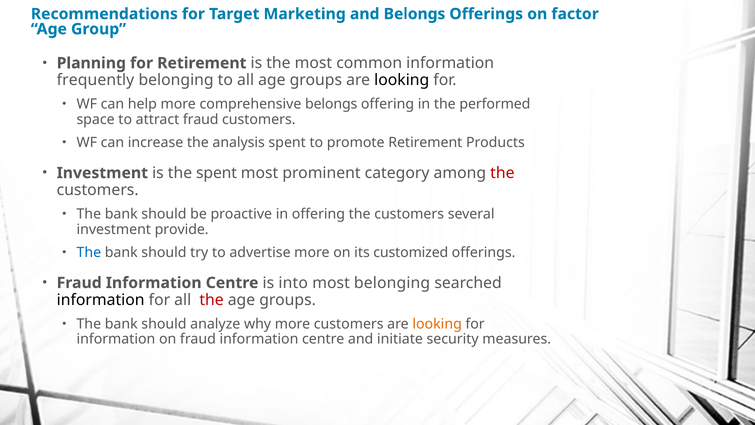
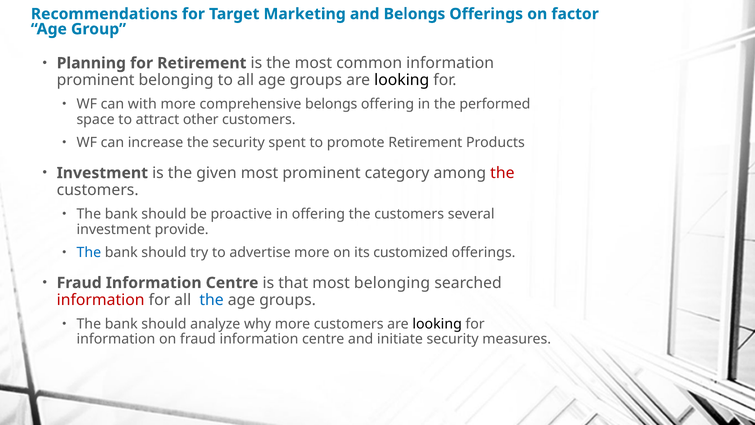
frequently: frequently -> prominent (96, 80)
help: help -> with (142, 104)
attract fraud: fraud -> other (201, 119)
the analysis: analysis -> security (239, 143)
the spent: spent -> given (216, 173)
into: into -> that (293, 283)
information colour: black -> red (101, 300)
the colour: red -> blue (212, 300)
looking colour: orange -> black (437, 324)
